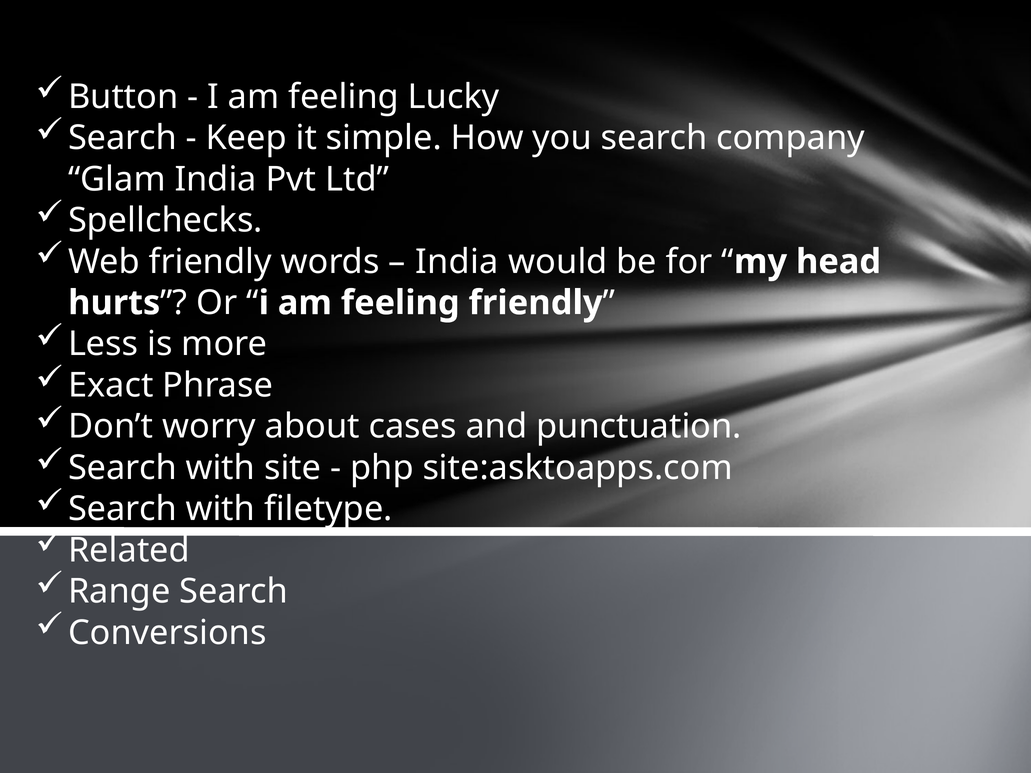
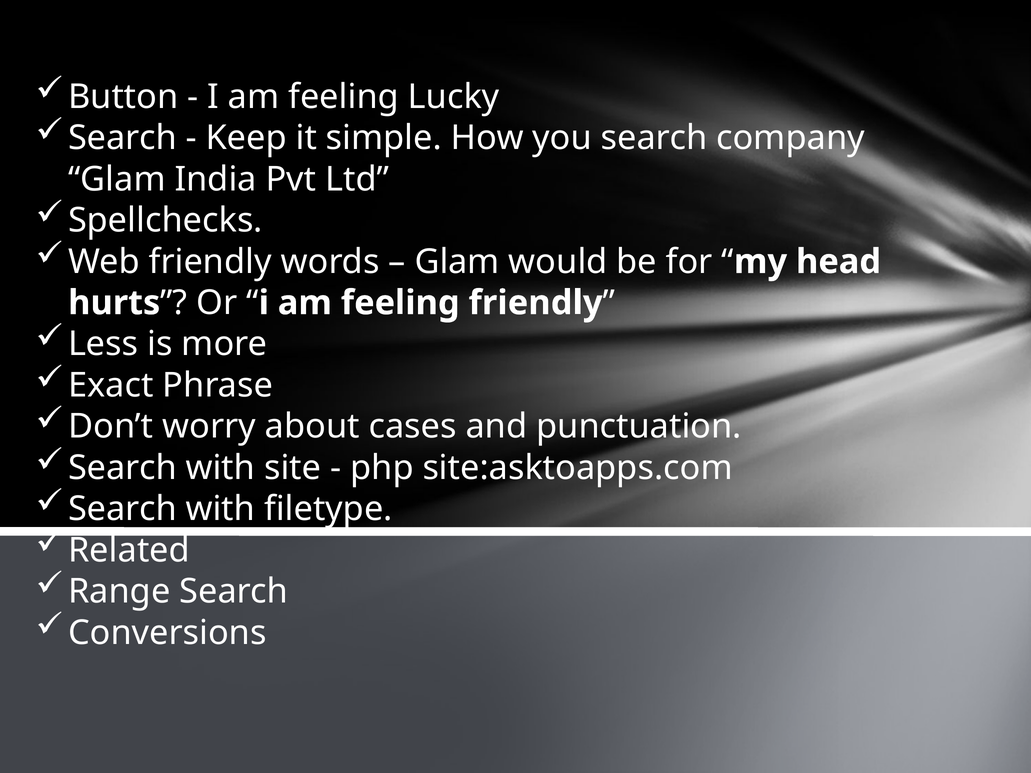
India: India -> Glam (457, 262)
